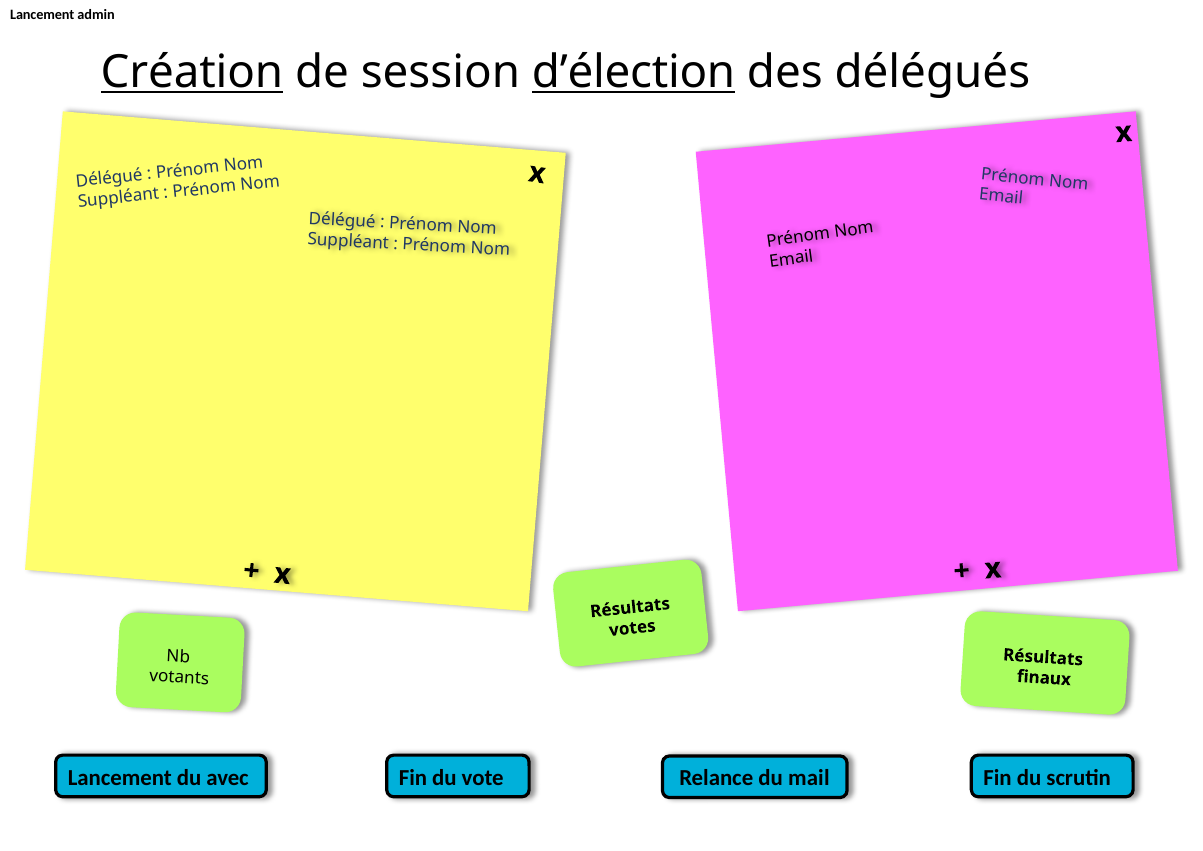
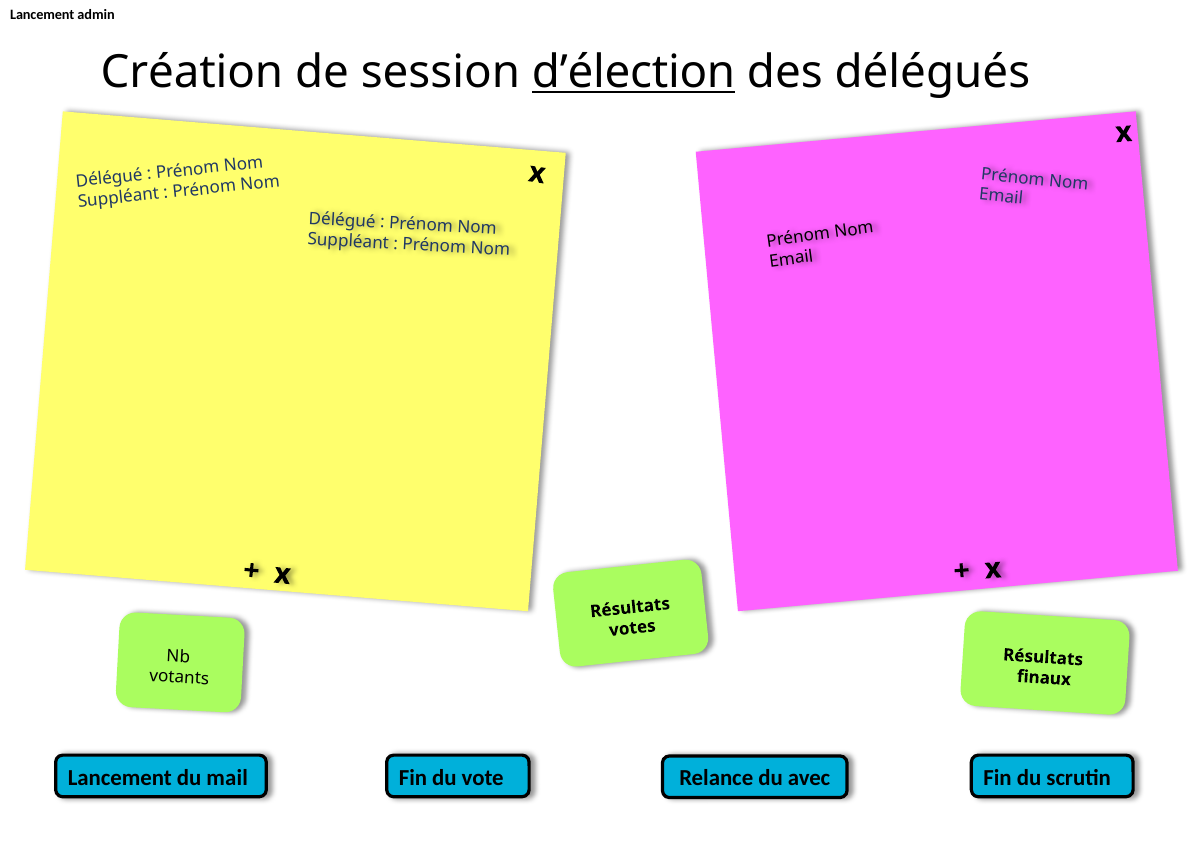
Création underline: present -> none (192, 72)
avec: avec -> mail (227, 777)
mail: mail -> avec (809, 778)
